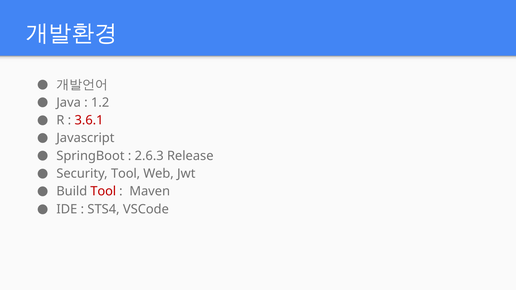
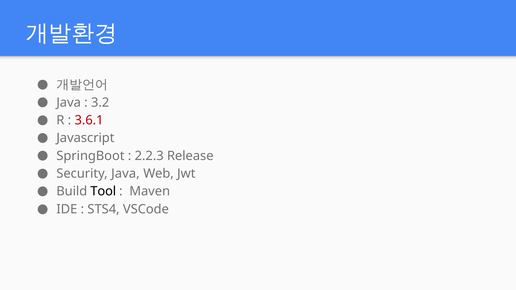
1.2: 1.2 -> 3.2 (100, 103)
2.6.3: 2.6.3 -> 2.2.3 (149, 156)
Security Tool: Tool -> Java (125, 174)
Tool colour: red -> black (103, 192)
